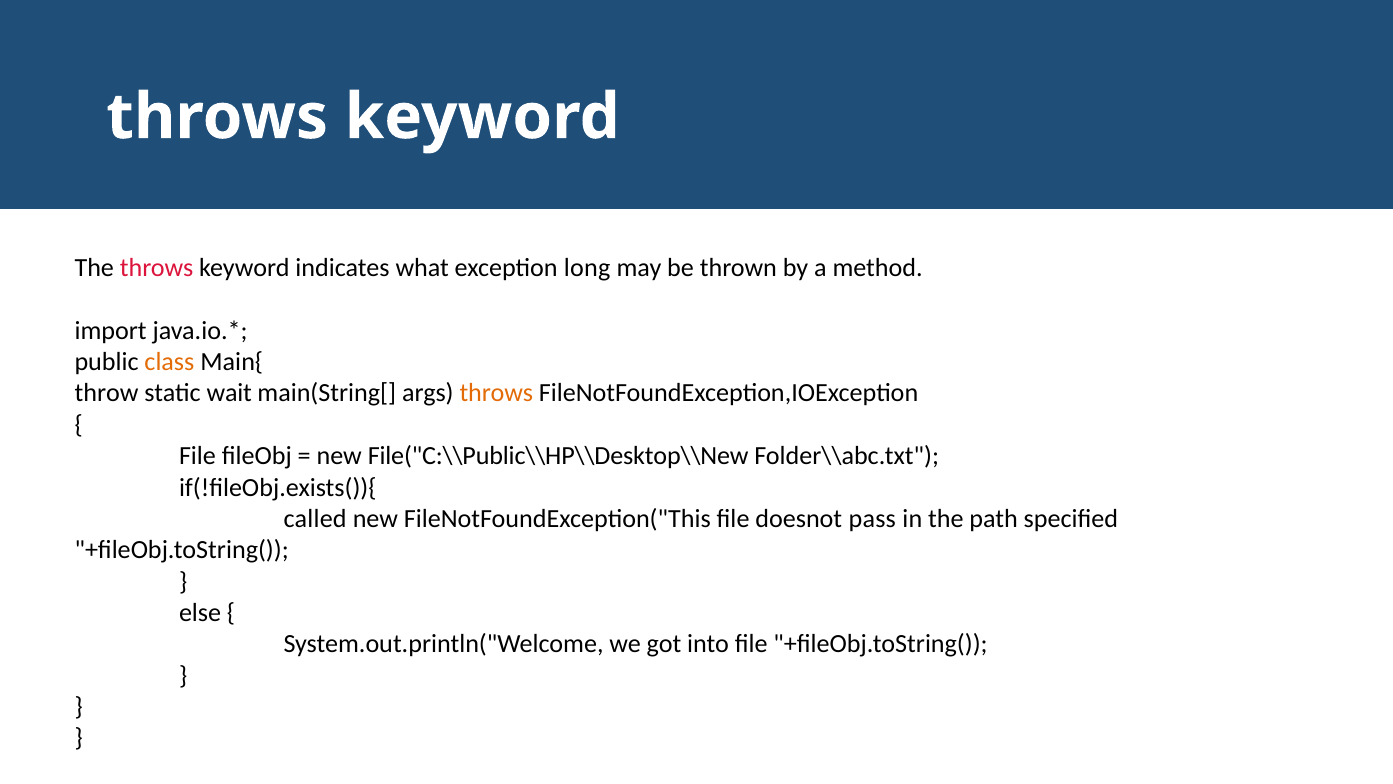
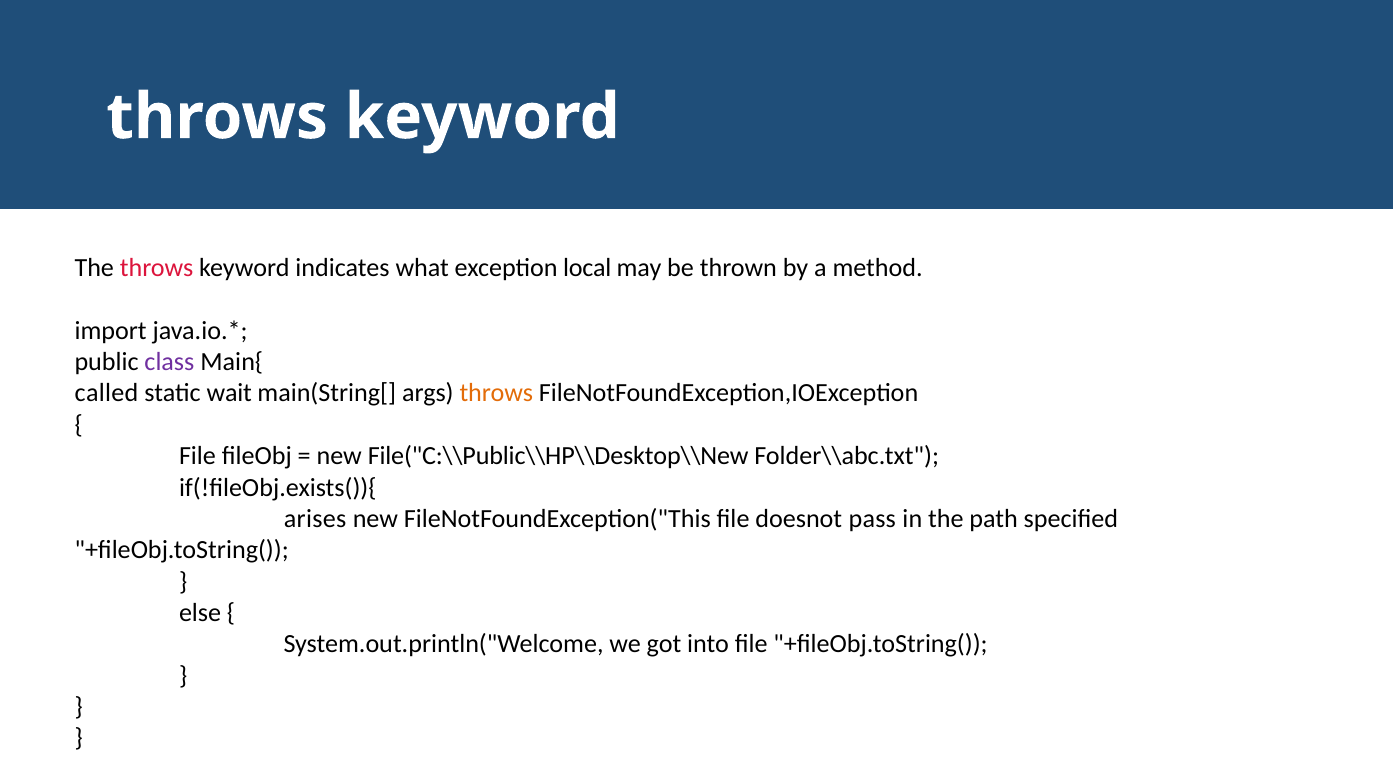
long: long -> local (587, 268)
class colour: orange -> purple (169, 362)
throw: throw -> called (106, 393)
called: called -> arises (315, 518)
